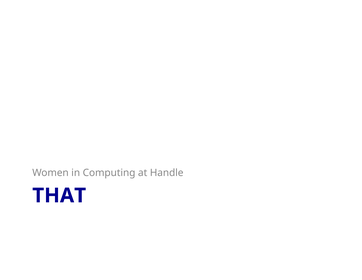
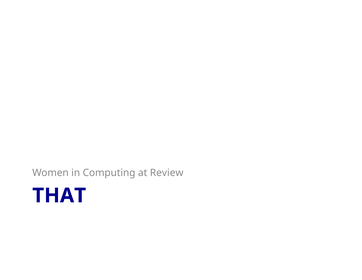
Handle: Handle -> Review (167, 173)
